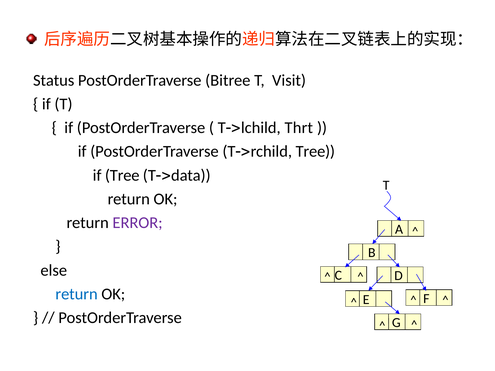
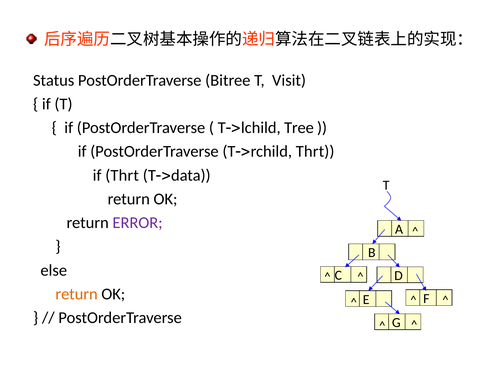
Thrt: Thrt -> Tree (299, 128)
Trchild Tree: Tree -> Thrt (315, 152)
if Tree: Tree -> Thrt (122, 175)
return colour: blue -> orange (77, 294)
